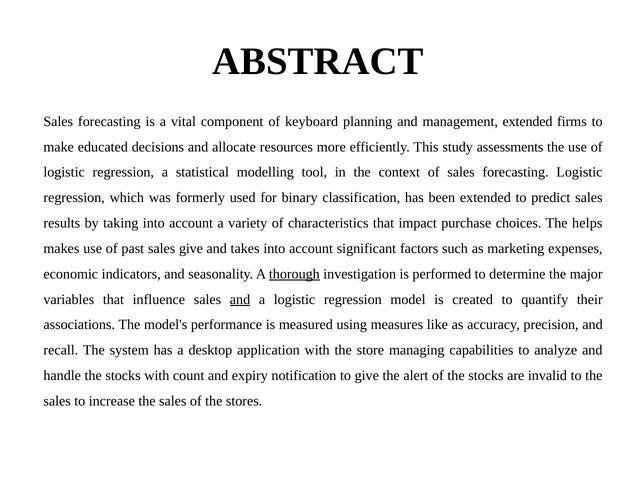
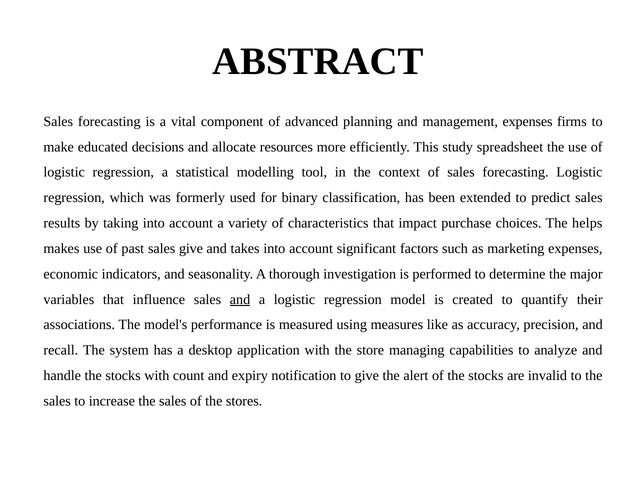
keyboard: keyboard -> advanced (312, 121)
management extended: extended -> expenses (528, 121)
assessments: assessments -> spreadsheet (510, 147)
thorough underline: present -> none (294, 274)
